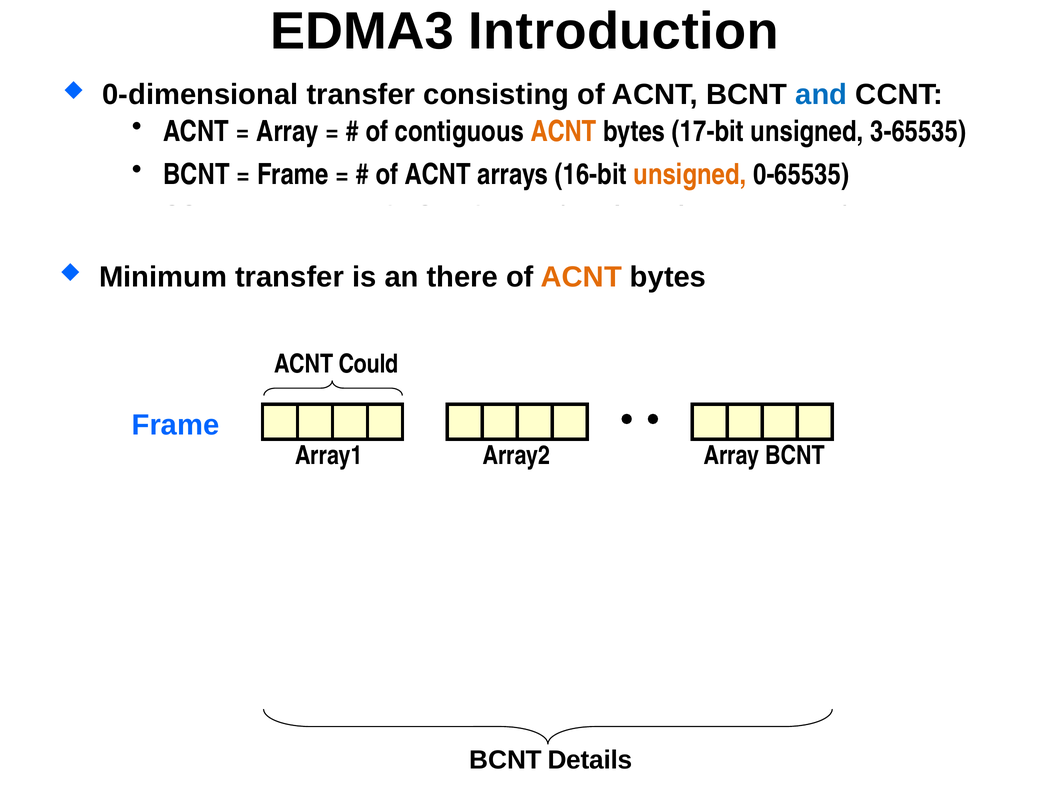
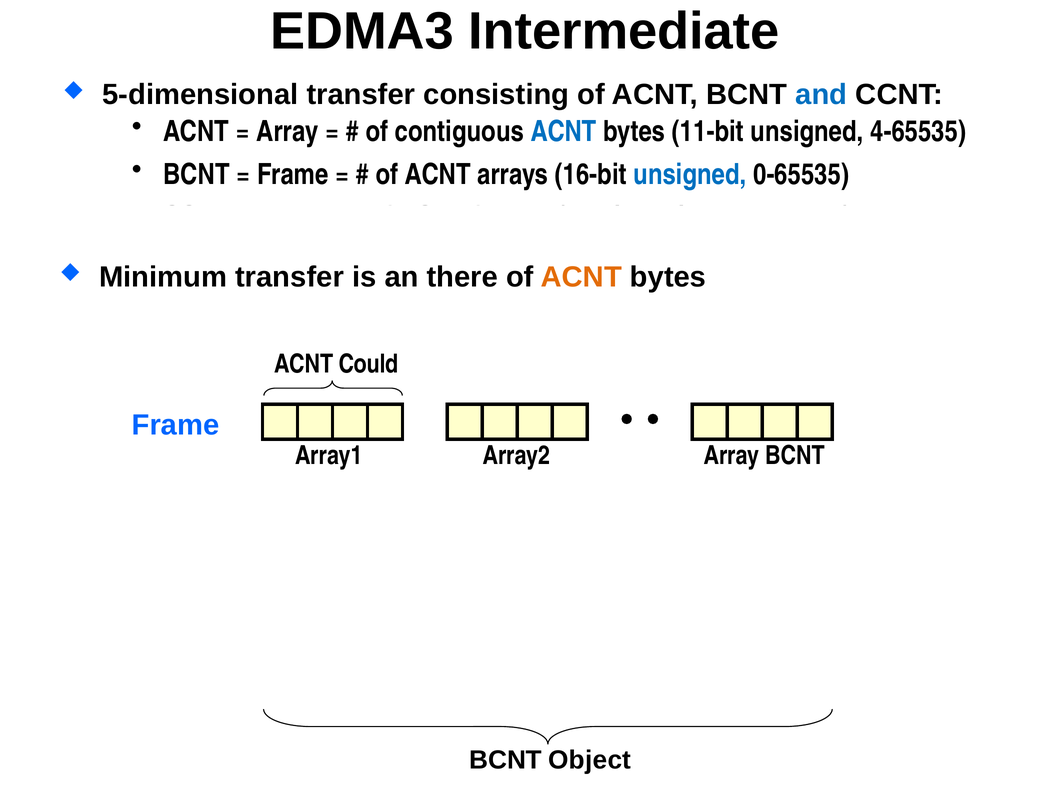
Introduction: Introduction -> Intermediate (624, 32)
0-dimensional: 0-dimensional -> 5-dimensional (200, 95)
ACNT colour: orange -> blue (564, 132)
17-bit: 17-bit -> 11-bit (708, 132)
3-65535: 3-65535 -> 4-65535 (918, 132)
unsigned colour: orange -> blue (690, 174)
Details: Details -> Object (590, 759)
